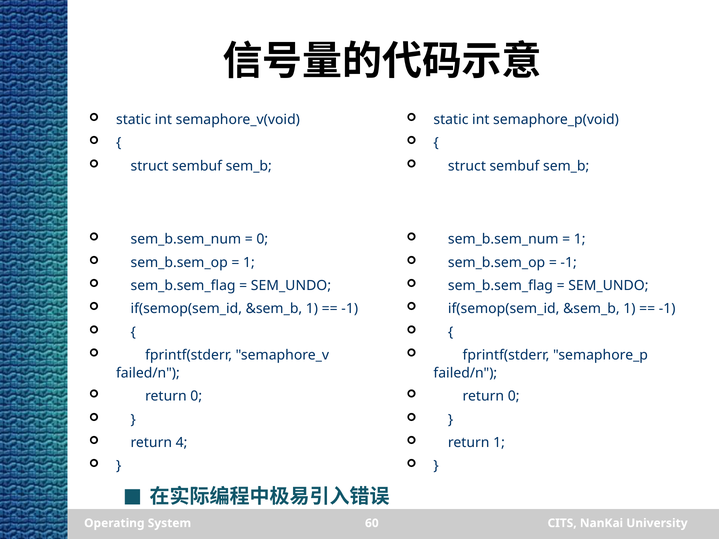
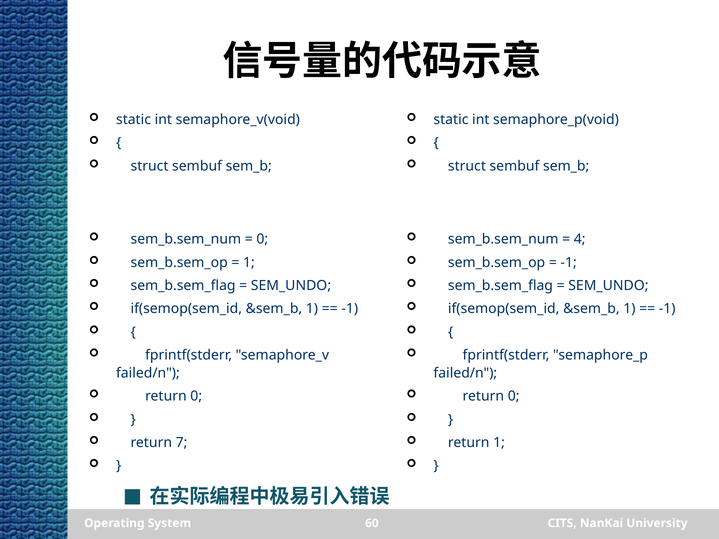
1: 1 -> 4 (580, 239)
4: 4 -> 7 (182, 443)
